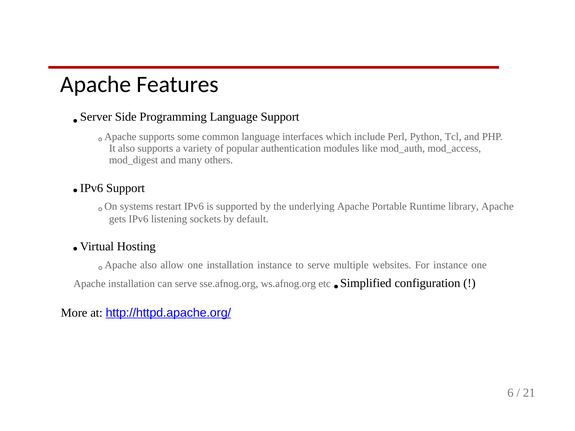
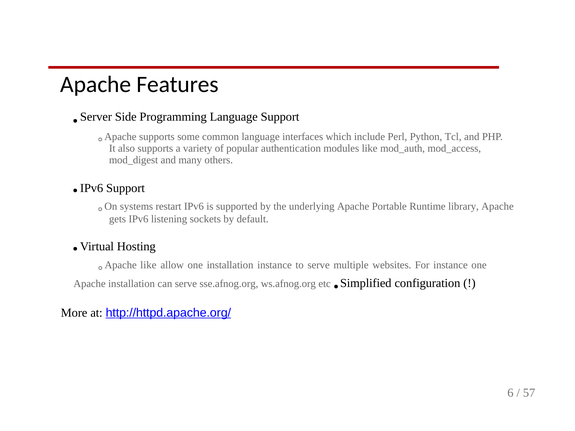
Apache also: also -> like (148, 265)
21: 21 -> 57 (529, 393)
